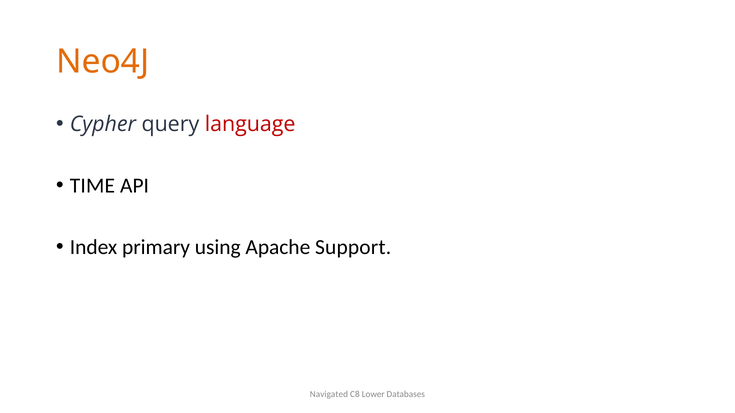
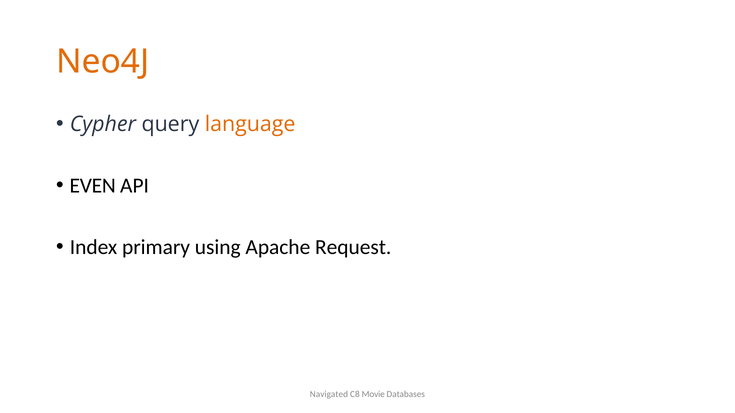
language colour: red -> orange (250, 124)
TIME: TIME -> EVEN (93, 186)
Support: Support -> Request (353, 247)
Lower: Lower -> Movie (373, 395)
